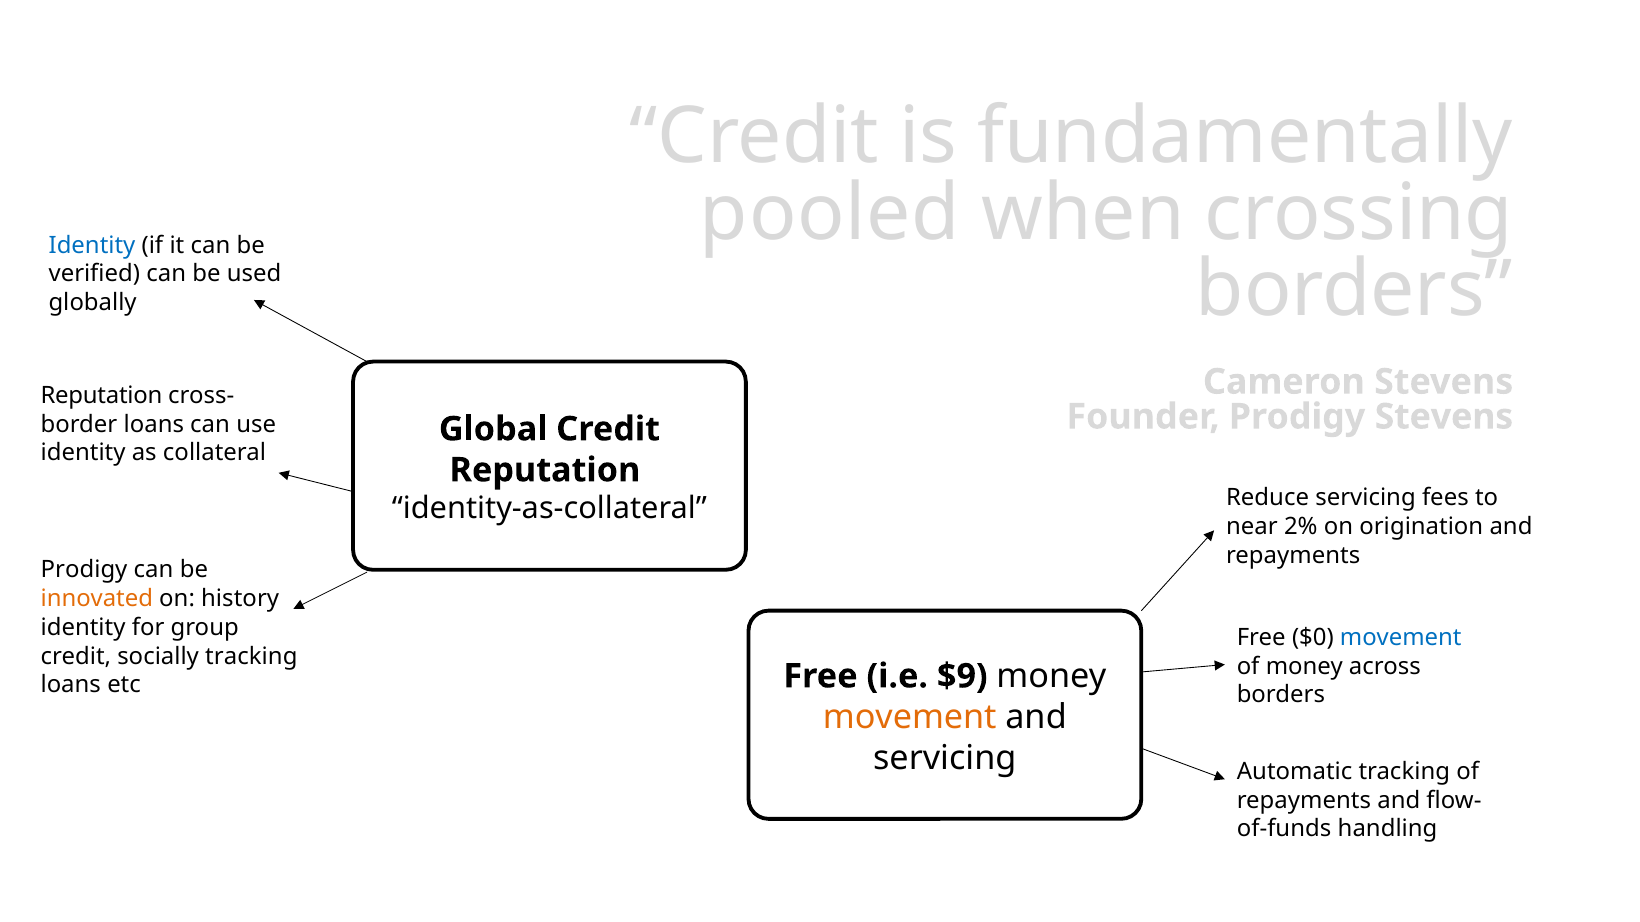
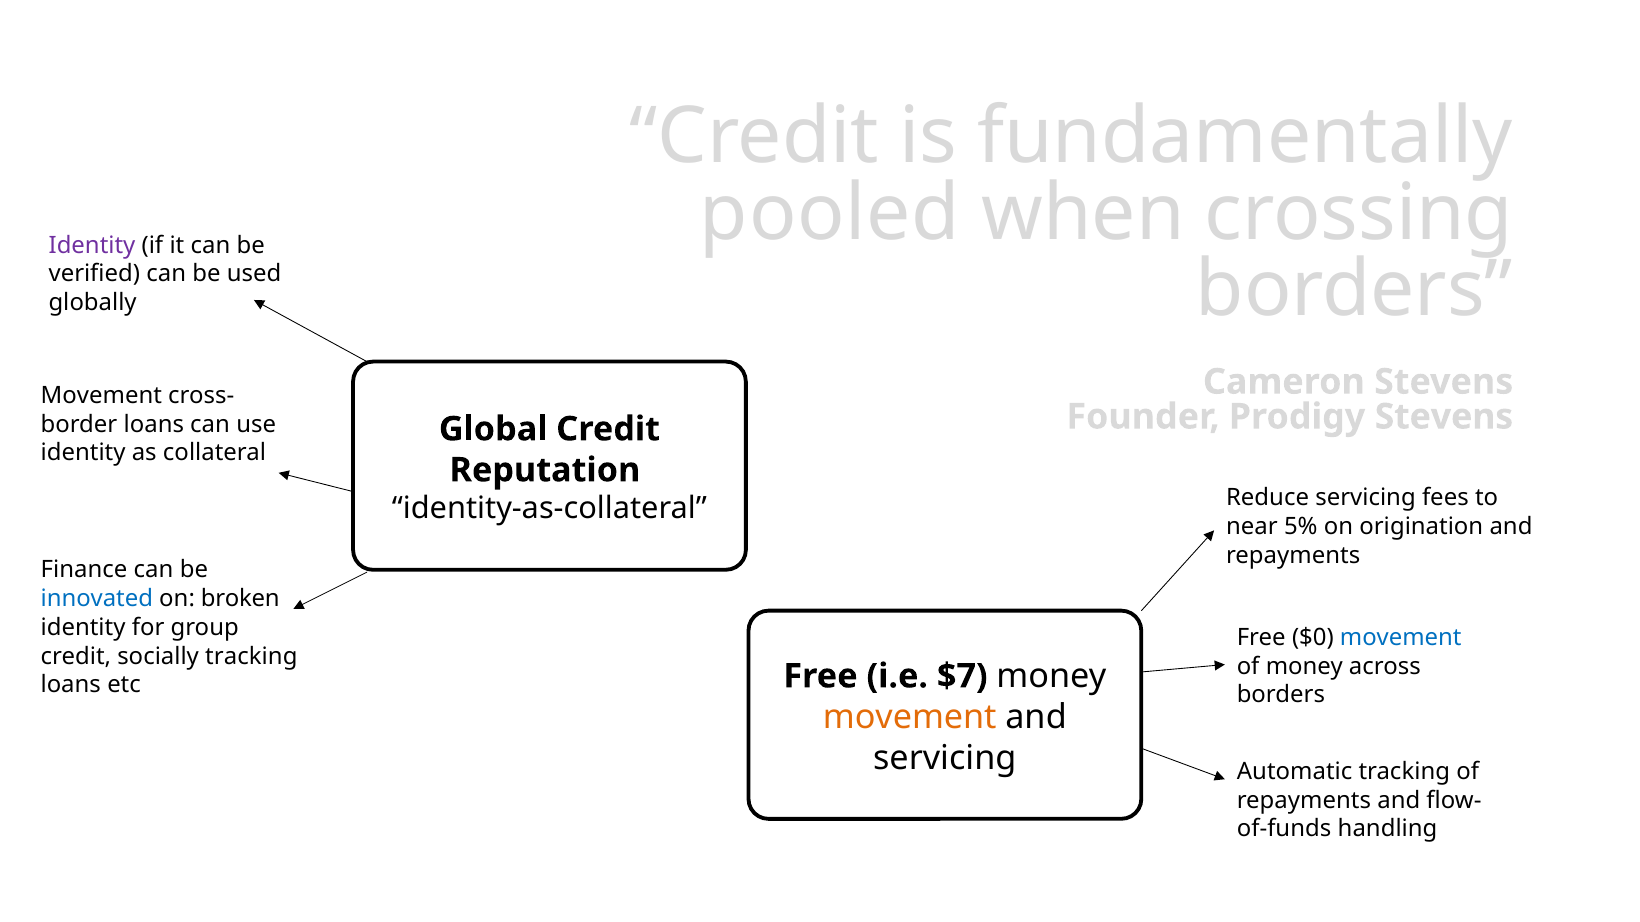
Identity colour: blue -> purple (92, 245)
Reputation: Reputation -> Movement (101, 396)
2%: 2% -> 5% (1301, 527)
Prodigy: Prodigy -> Finance (84, 570)
innovated colour: orange -> blue (97, 599)
history: history -> broken (240, 599)
$9: $9 -> $7 (962, 676)
